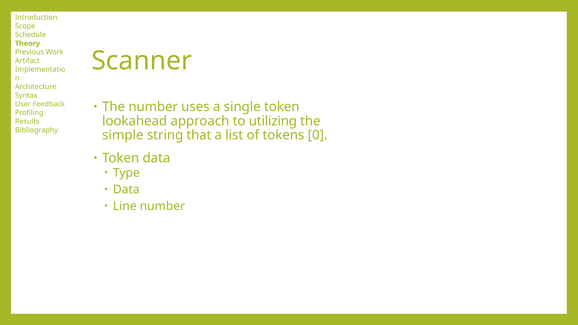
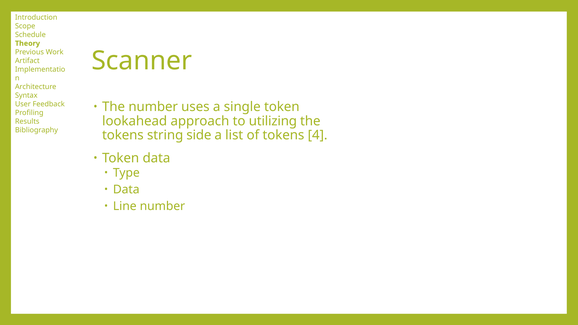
simple: simple -> tokens (123, 135)
that: that -> side (199, 135)
0: 0 -> 4 (318, 135)
